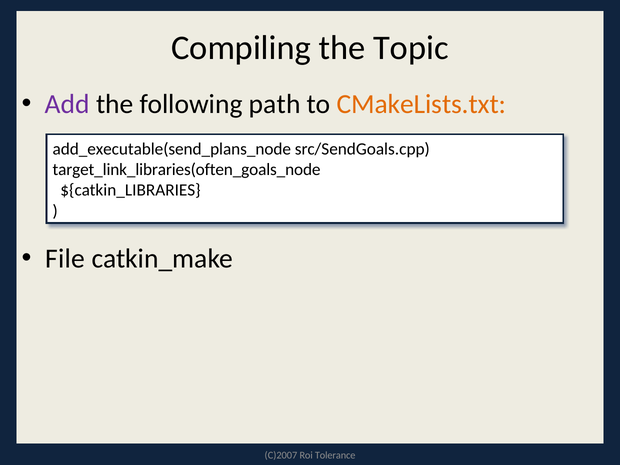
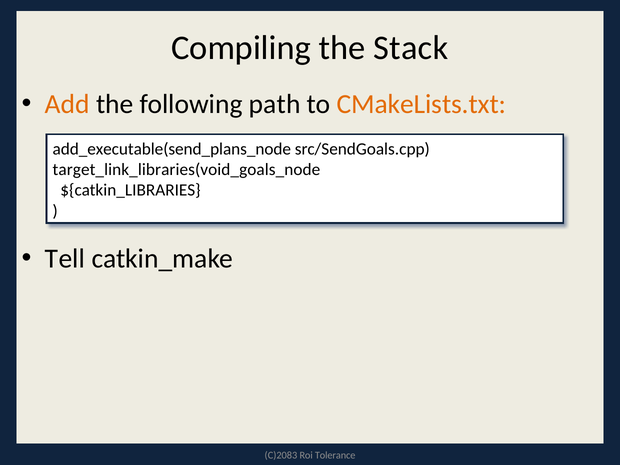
Topic: Topic -> Stack (411, 48)
Add colour: purple -> orange (67, 104)
target_link_libraries(often_goals_node: target_link_libraries(often_goals_node -> target_link_libraries(void_goals_node (186, 170)
File: File -> Tell (65, 259)
C)2007: C)2007 -> C)2083 (281, 455)
